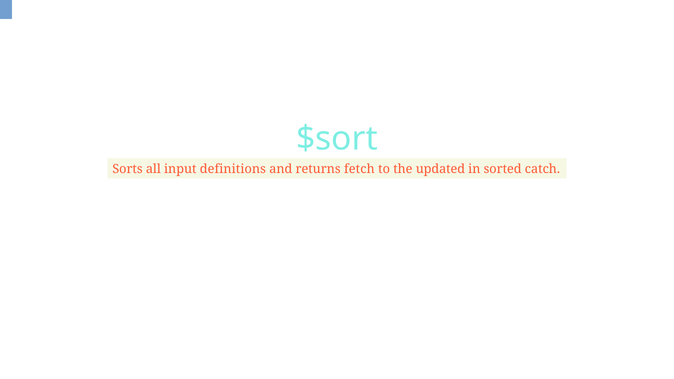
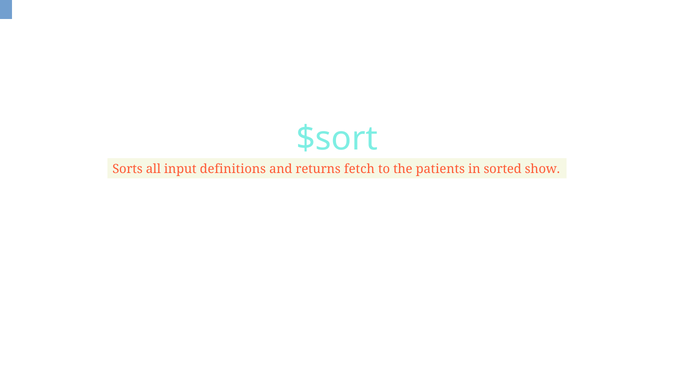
updated: updated -> patients (440, 169)
catch: catch -> show (542, 169)
